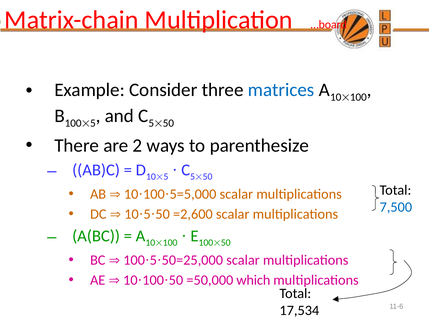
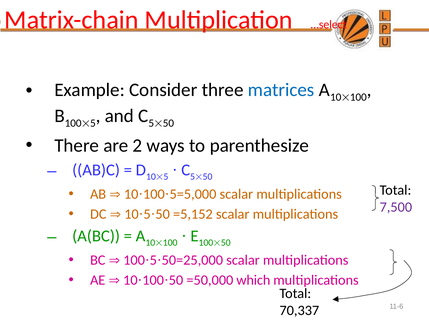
…board: …board -> …select (329, 25)
7,500 colour: blue -> purple (396, 208)
=2,600: =2,600 -> =5,152 (193, 215)
17,534: 17,534 -> 70,337 (299, 311)
